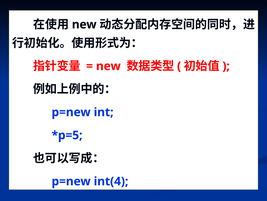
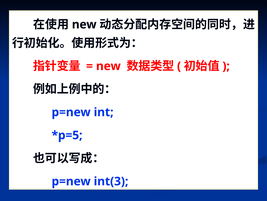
int(4: int(4 -> int(3 (111, 181)
